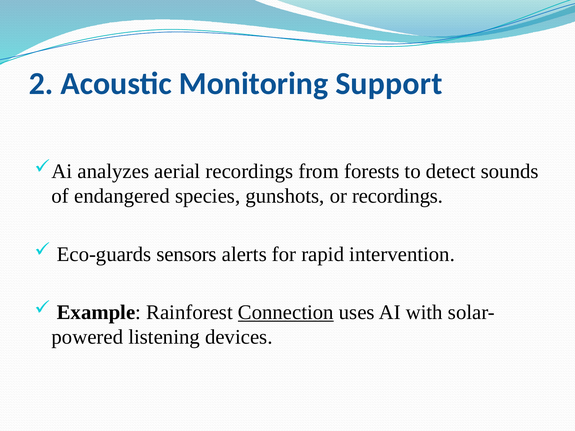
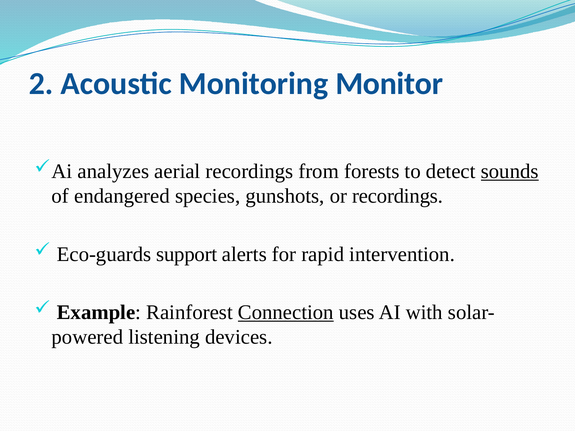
Support: Support -> Monitor (389, 84)
sounds underline: none -> present (510, 171)
sensors: sensors -> support (187, 254)
